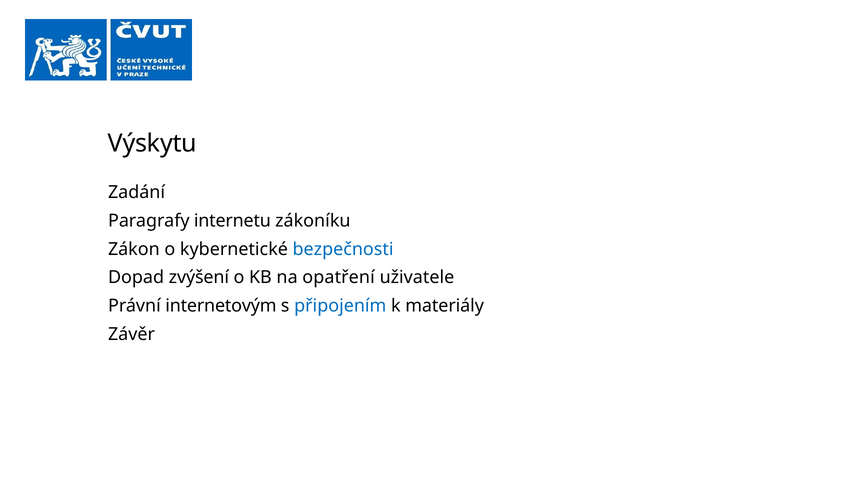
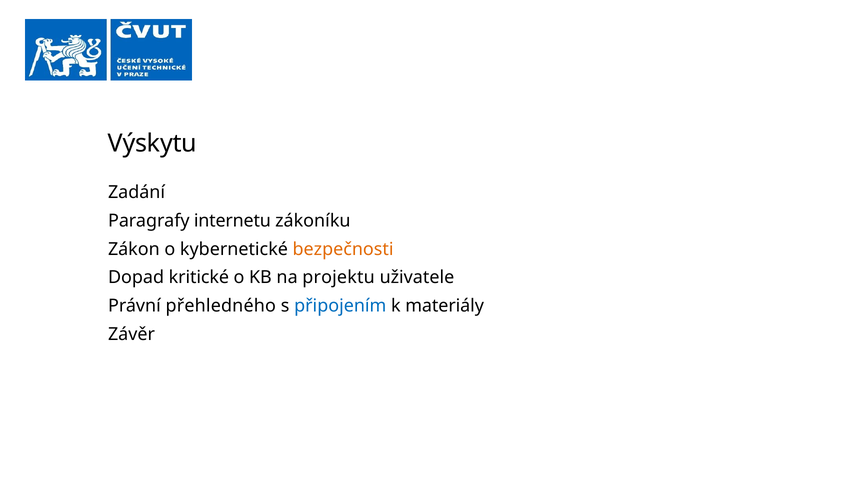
bezpečnosti colour: blue -> orange (343, 249)
zvýšení: zvýšení -> kritické (199, 277)
opatření: opatření -> projektu (339, 277)
internetovým: internetovým -> přehledného (221, 306)
